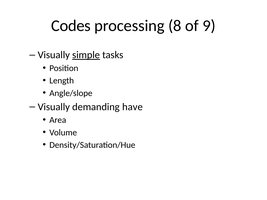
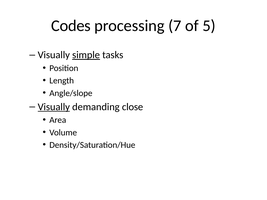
8: 8 -> 7 (175, 26)
9: 9 -> 5 (209, 26)
Visually underline: none -> present (54, 107)
have: have -> close (133, 107)
